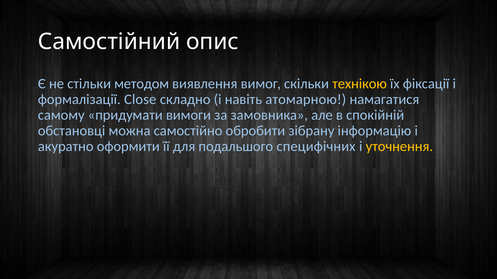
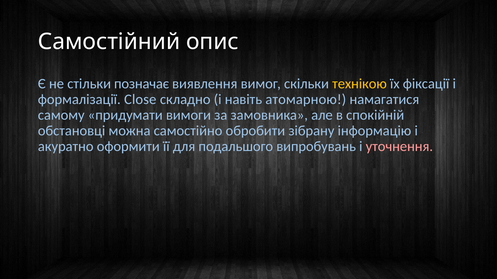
методом: методом -> позначає (142, 84)
специфічних: специфічних -> випробувань (316, 147)
уточнення colour: yellow -> pink (399, 147)
